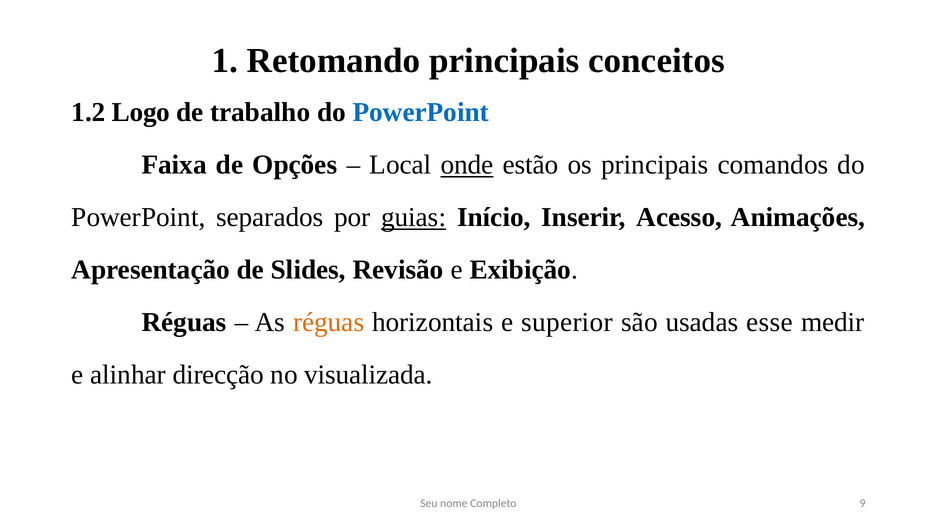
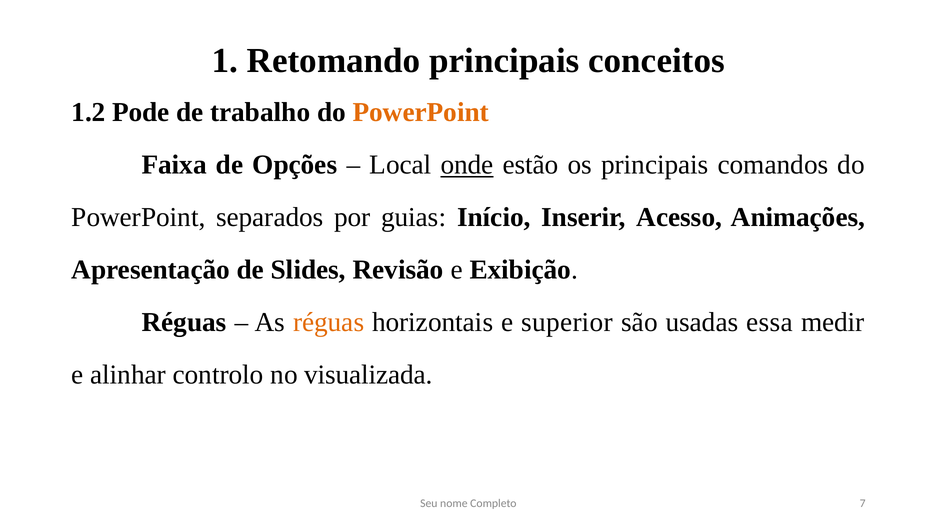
Logo: Logo -> Pode (141, 112)
PowerPoint colour: blue -> orange (421, 112)
guias underline: present -> none (414, 217)
esse: esse -> essa (769, 322)
direcção: direcção -> controlo (218, 375)
9: 9 -> 7 (863, 503)
